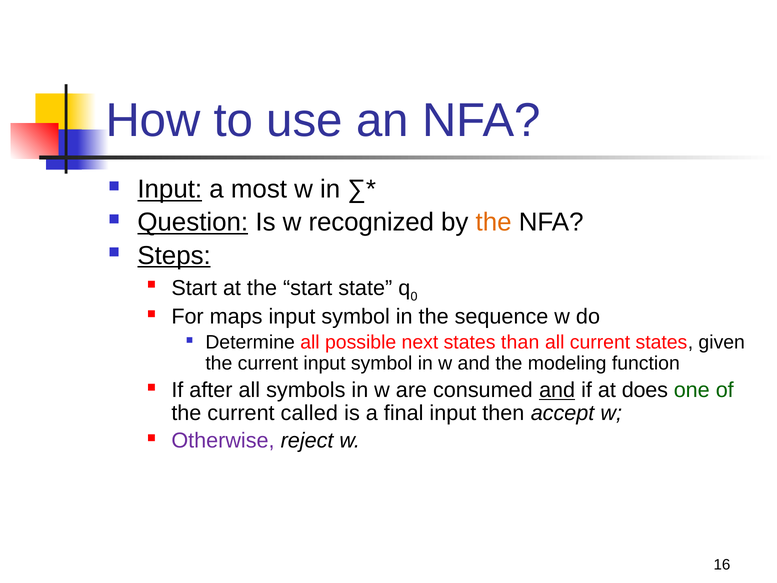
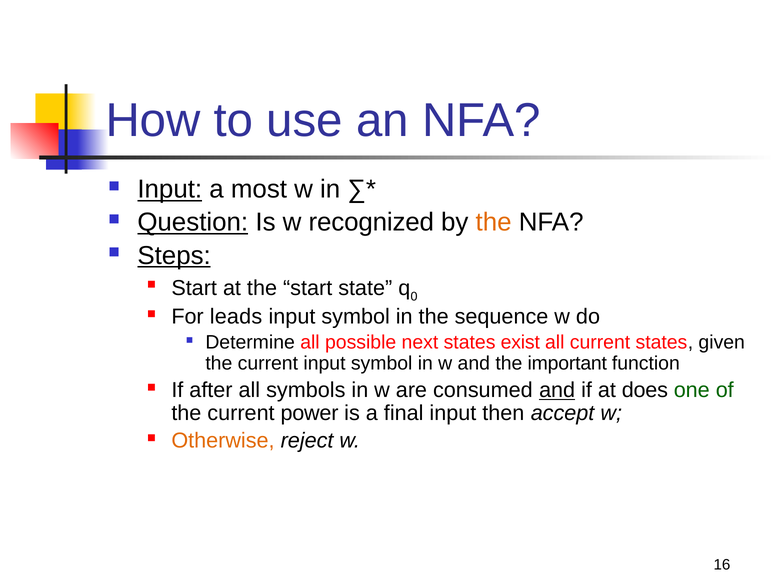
maps: maps -> leads (236, 316)
than: than -> exist (520, 342)
modeling: modeling -> important (567, 363)
called: called -> power (309, 413)
Otherwise colour: purple -> orange (223, 441)
